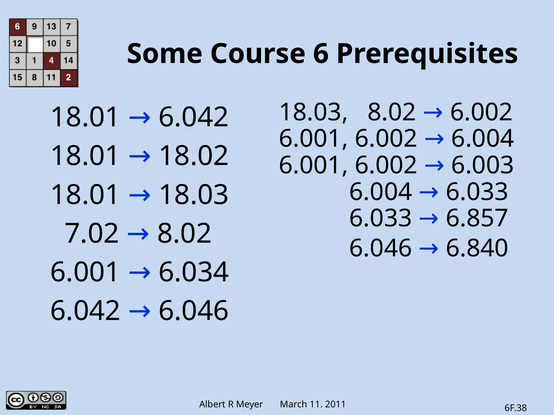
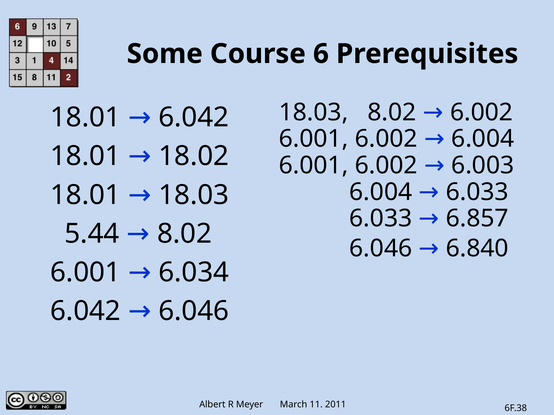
7.02: 7.02 -> 5.44 (92, 234)
